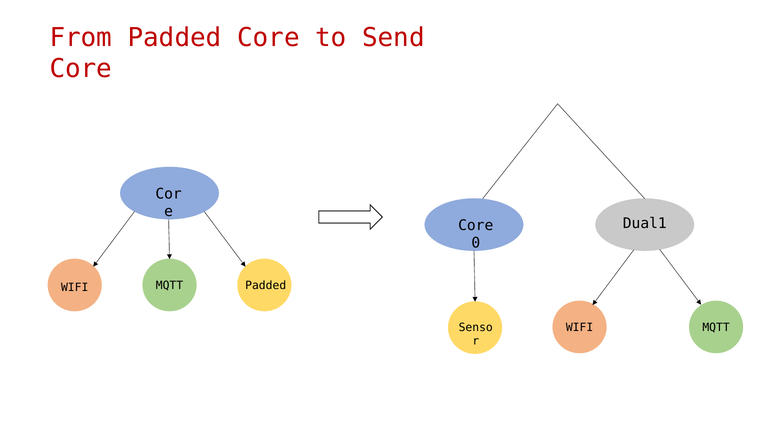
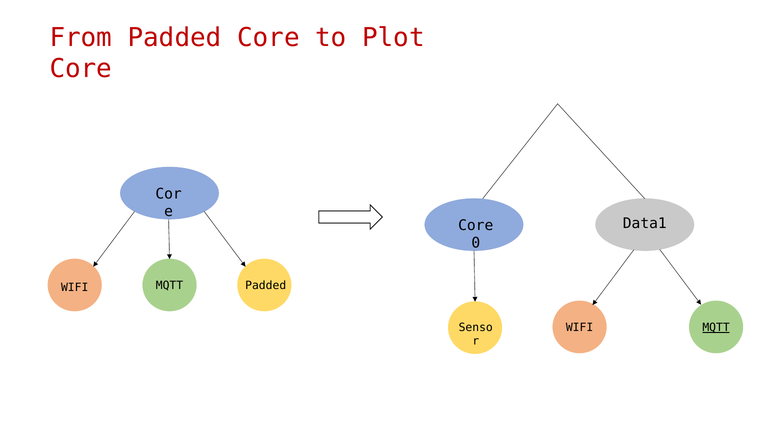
Send: Send -> Plot (393, 38)
Dual1: Dual1 -> Data1 (645, 224)
MQTT underline: none -> present (716, 328)
